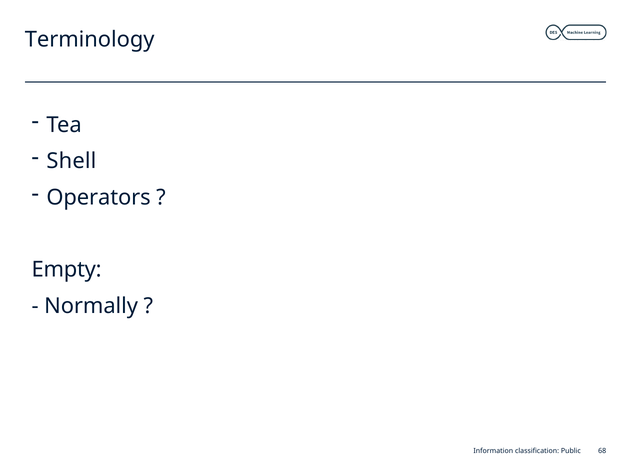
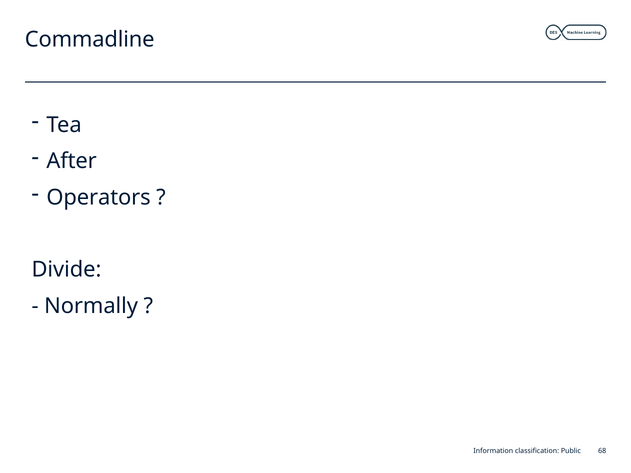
Terminology: Terminology -> Commadline (90, 40)
Shell: Shell -> After (72, 161)
Empty: Empty -> Divide (66, 270)
